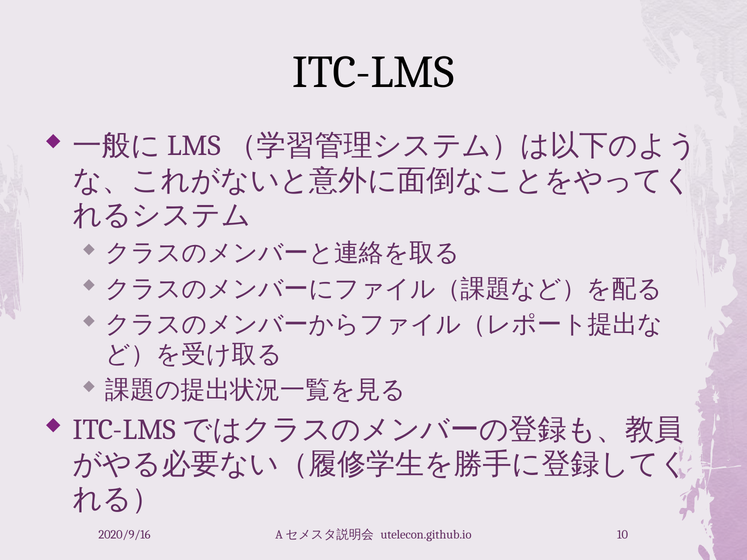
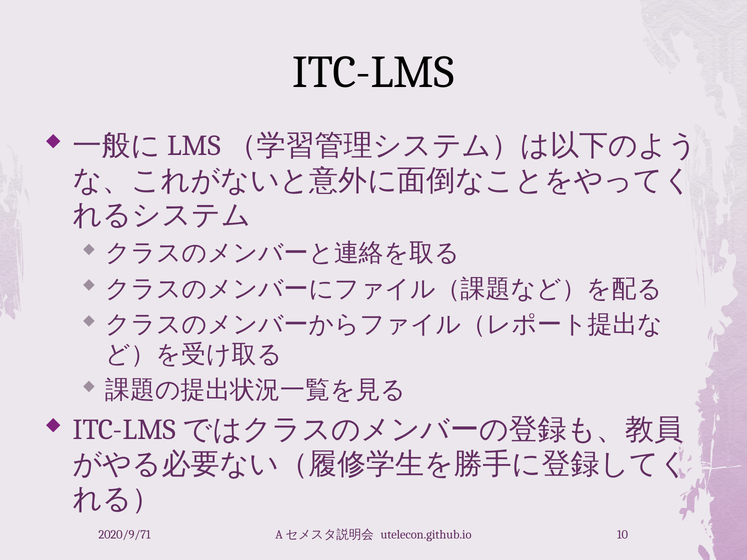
2020/9/16: 2020/9/16 -> 2020/9/71 (124, 535)
